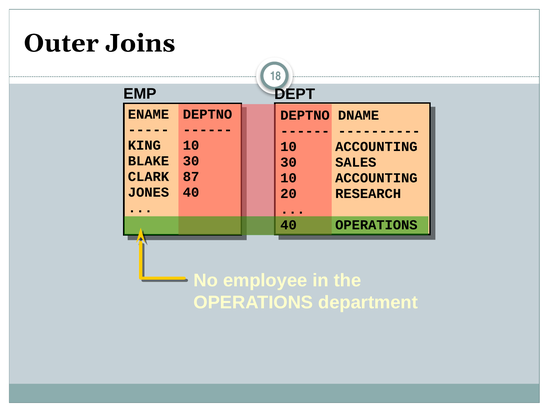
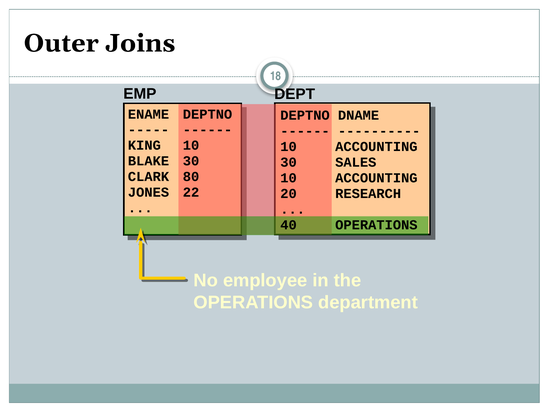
87: 87 -> 80 (191, 177)
JONES 40: 40 -> 22 (191, 192)
